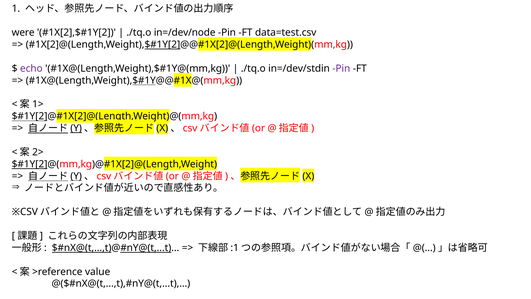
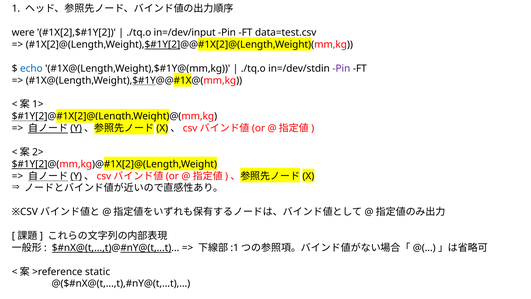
in=/dev/node: in=/dev/node -> in=/dev/input (185, 33)
echo colour: purple -> blue (31, 68)
value: value -> static (98, 271)
